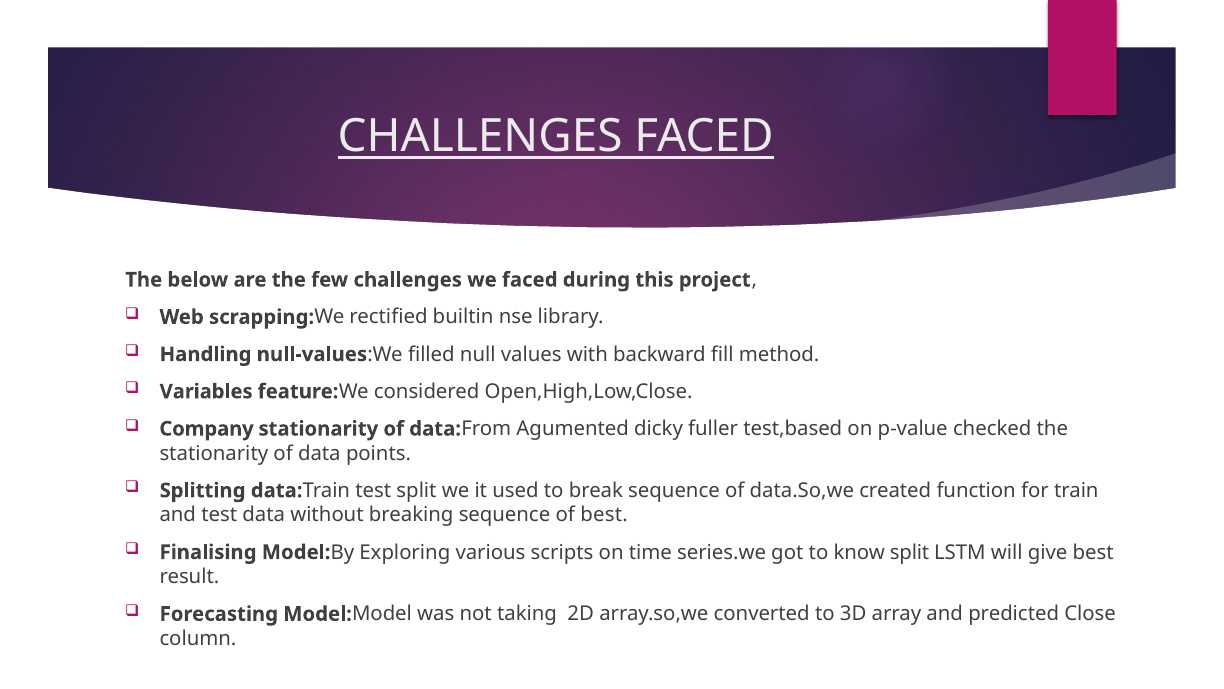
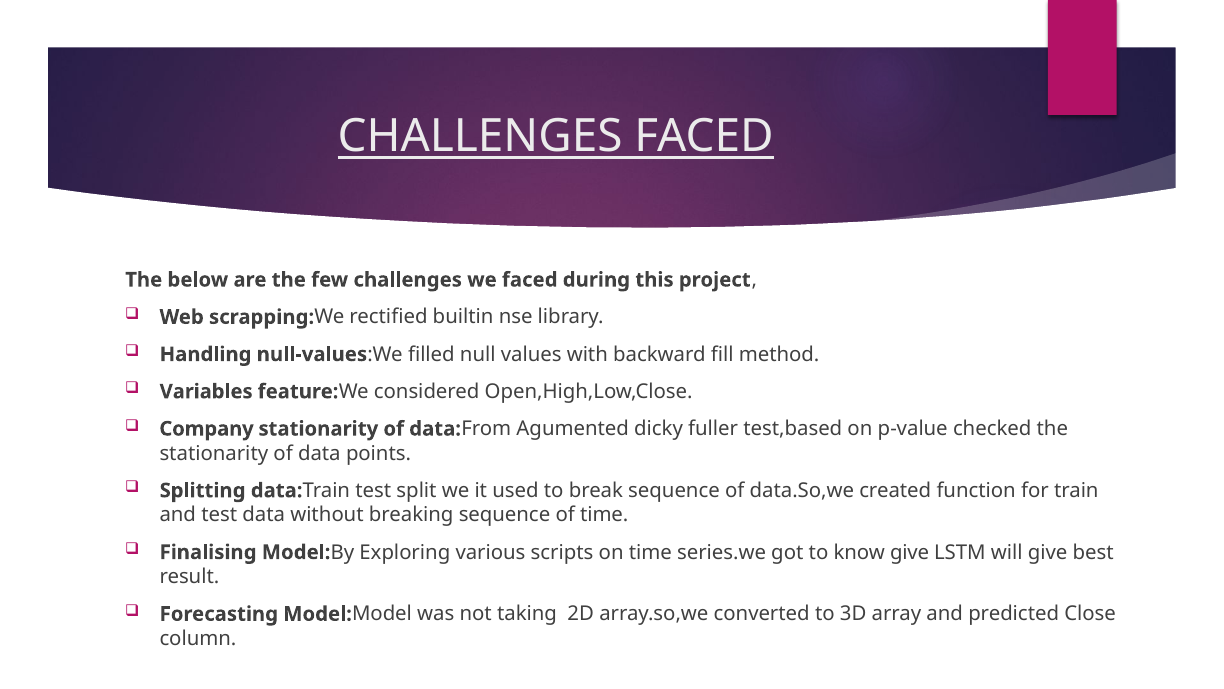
of best: best -> time (604, 515)
know split: split -> give (910, 552)
